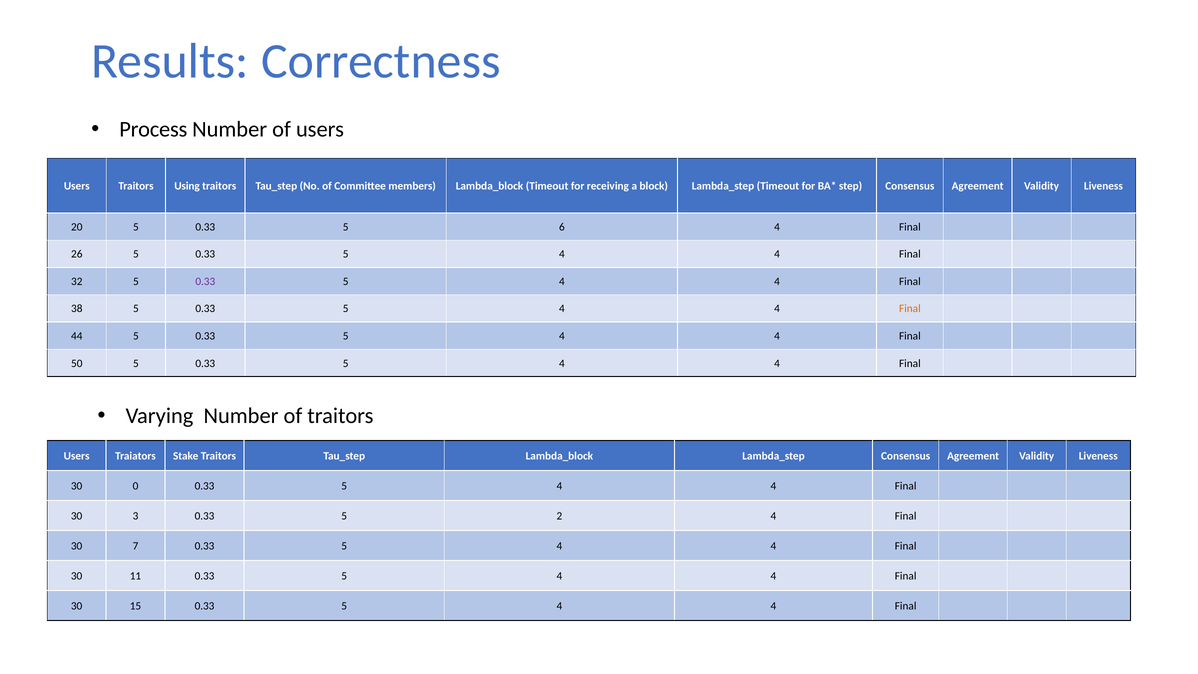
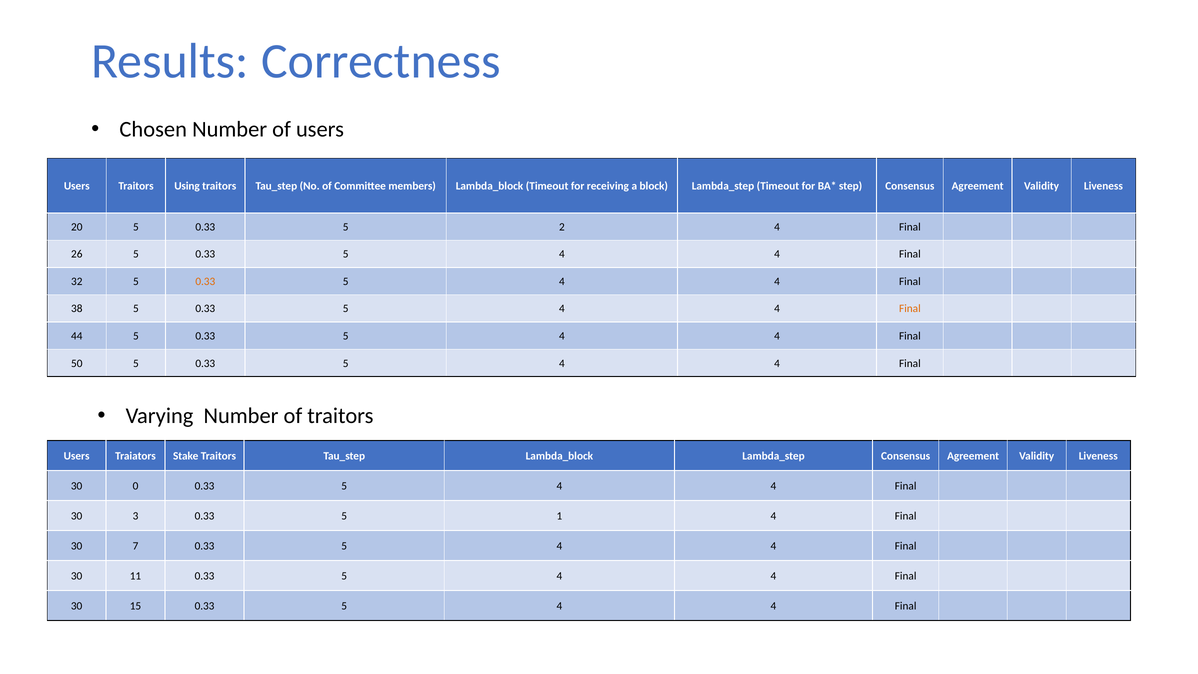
Process: Process -> Chosen (153, 130)
6: 6 -> 2 (562, 227)
0.33 colour: purple -> orange (205, 281)
2: 2 -> 1 (559, 516)
